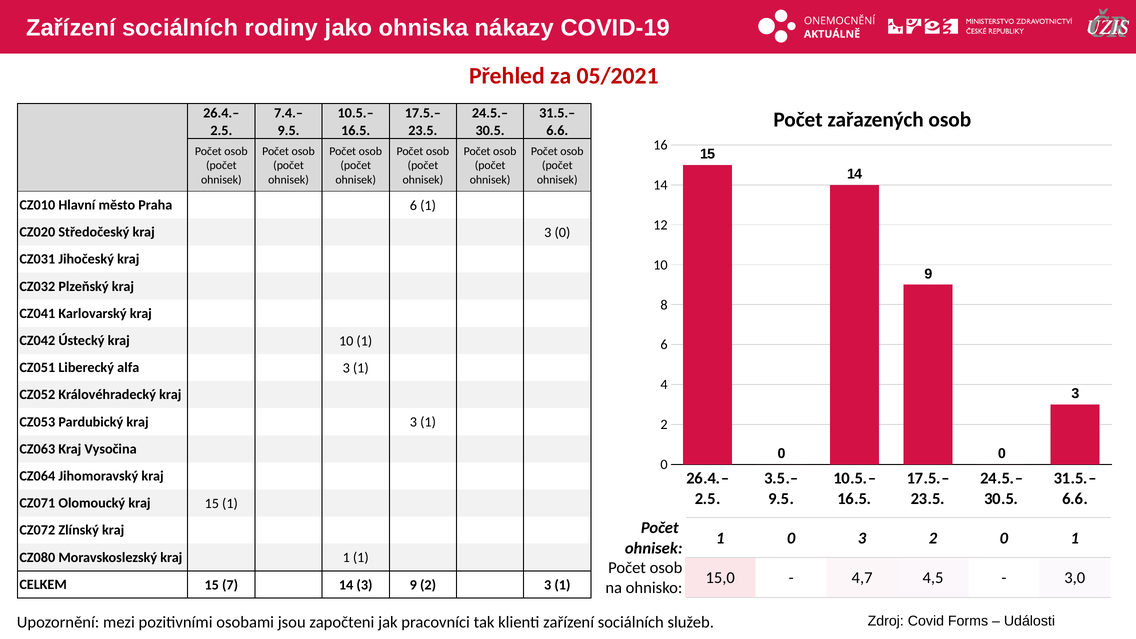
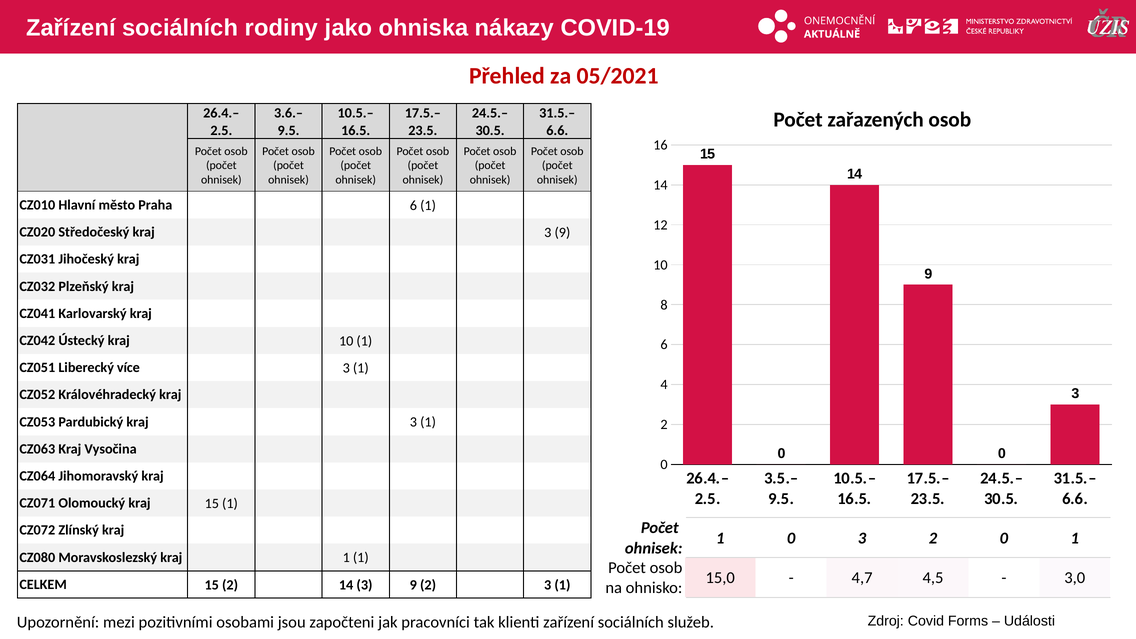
7.4.–: 7.4.– -> 3.6.– (289, 113)
kraj 3 0: 0 -> 9 (562, 233)
alfa: alfa -> více (128, 368)
15 7: 7 -> 2 (230, 585)
